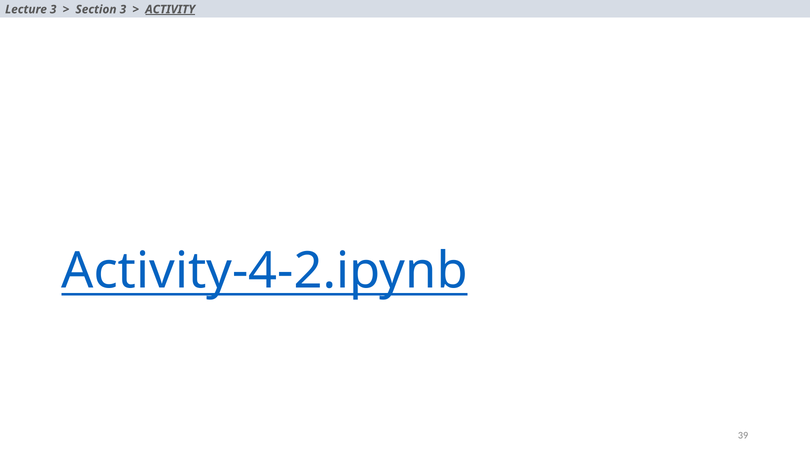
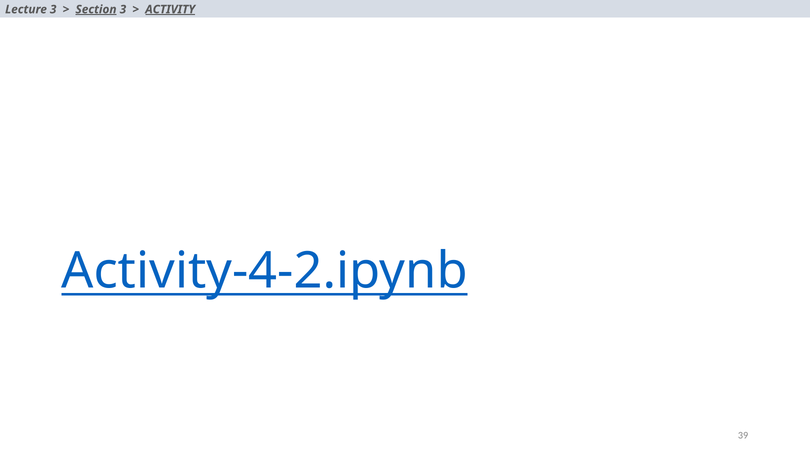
Section underline: none -> present (96, 9)
